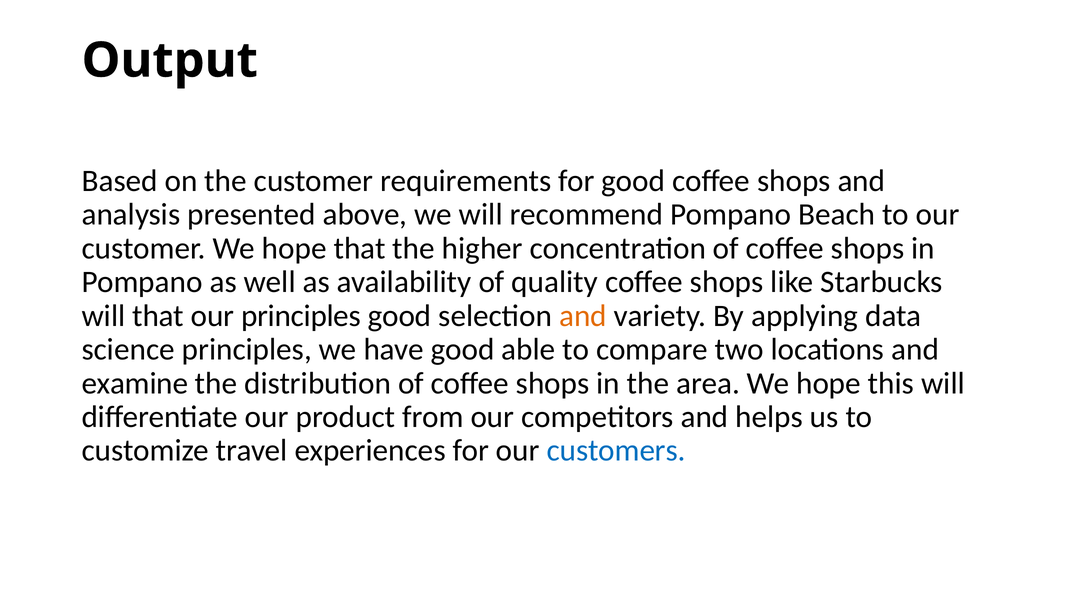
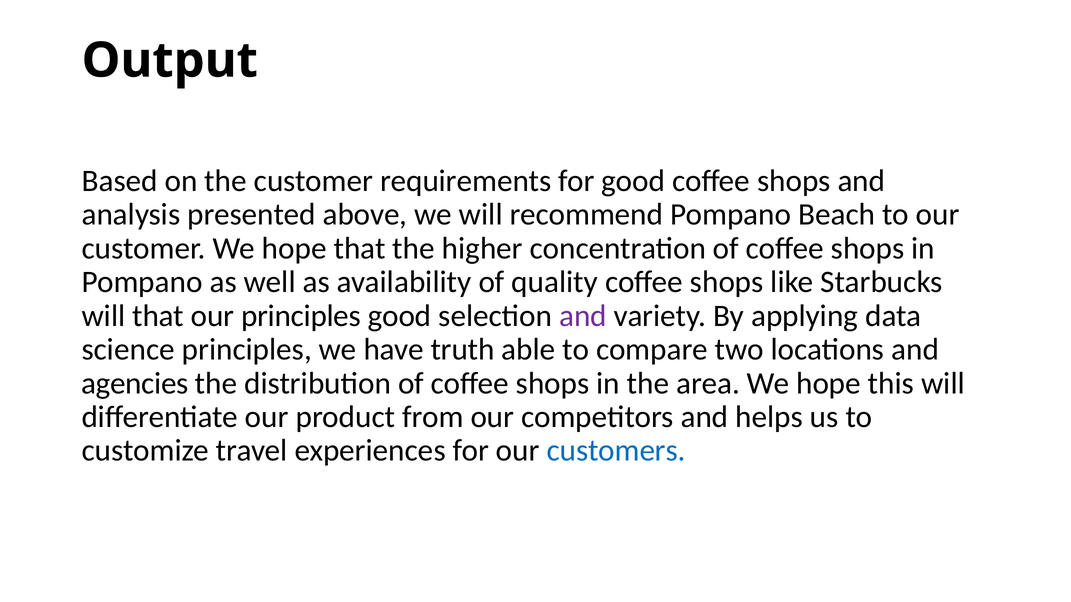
and colour: orange -> purple (583, 316)
have good: good -> truth (463, 350)
examine: examine -> agencies (135, 384)
